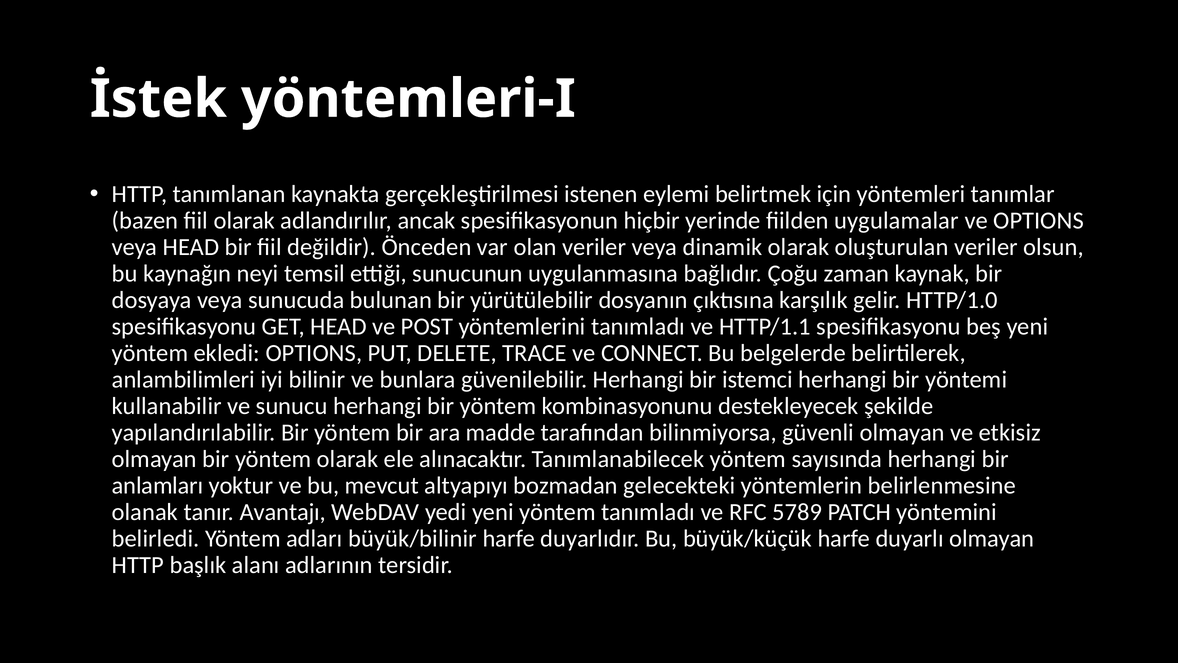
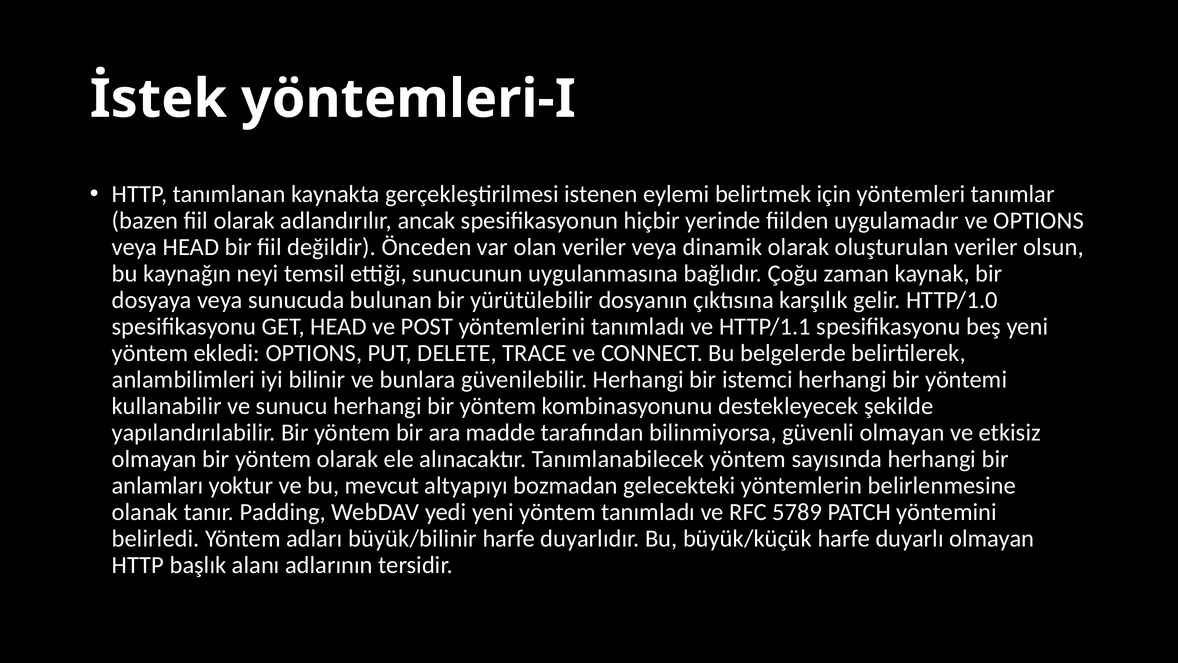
uygulamalar: uygulamalar -> uygulamadır (897, 220)
Avantajı: Avantajı -> Padding (283, 512)
